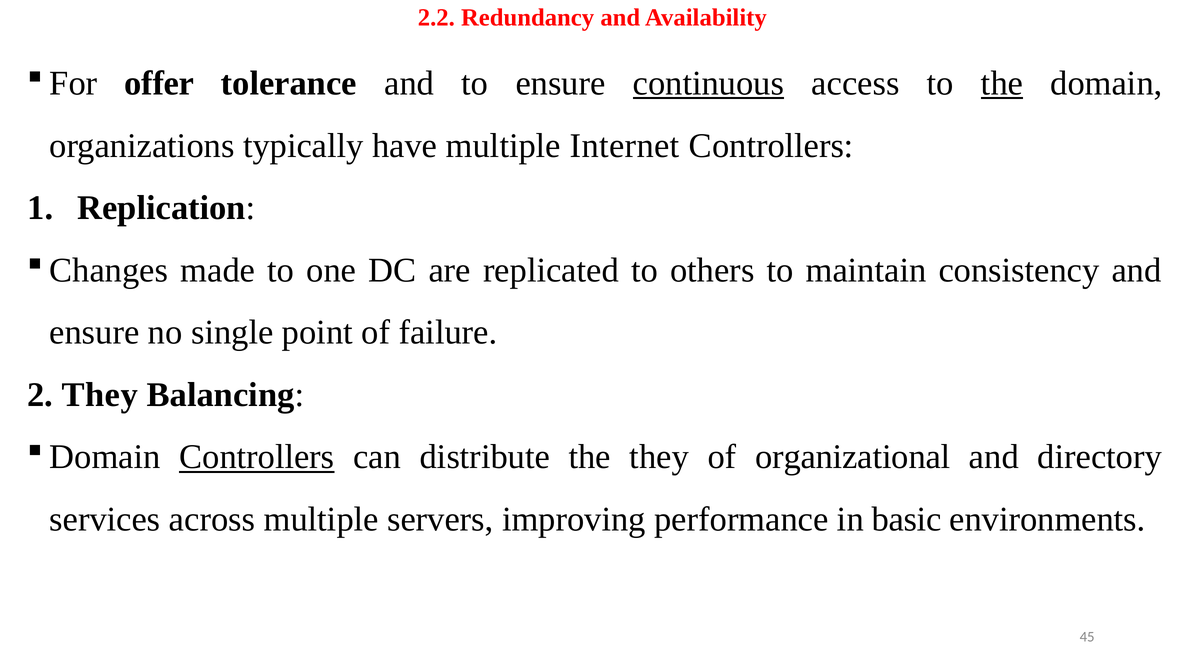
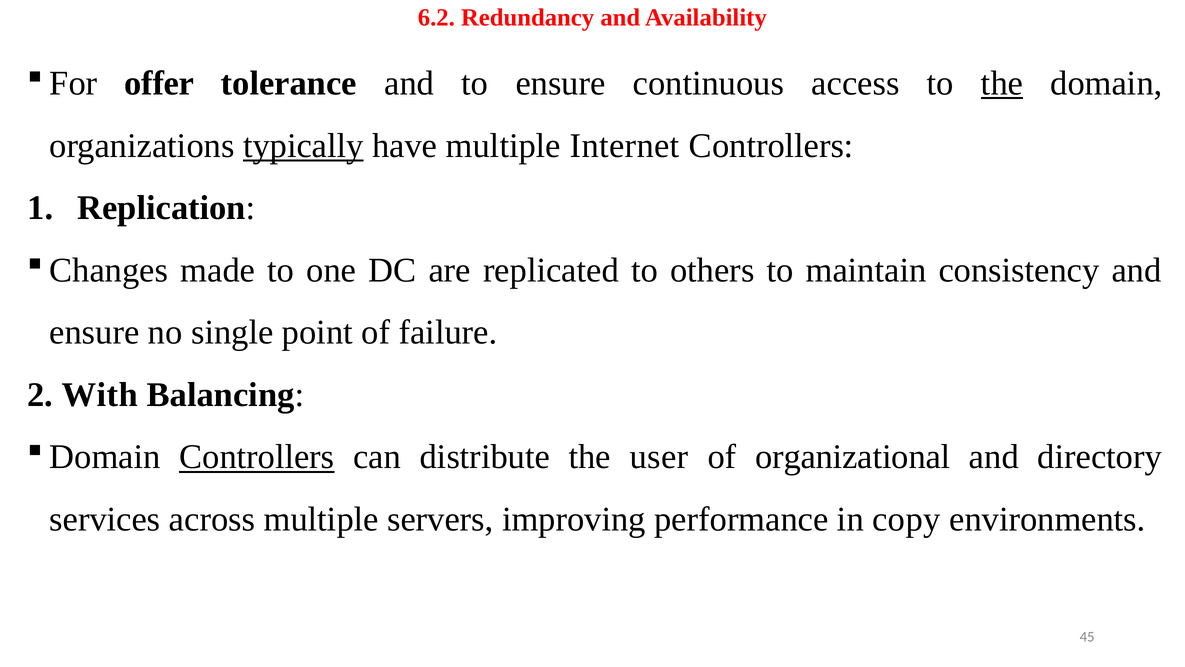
2.2: 2.2 -> 6.2 (436, 18)
continuous underline: present -> none (708, 83)
typically underline: none -> present (303, 146)
2 They: They -> With (100, 395)
the they: they -> user (659, 457)
basic: basic -> copy (906, 519)
